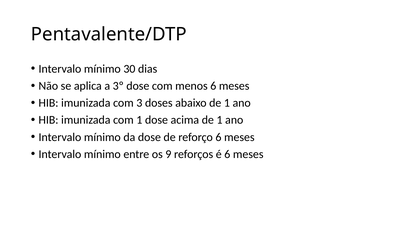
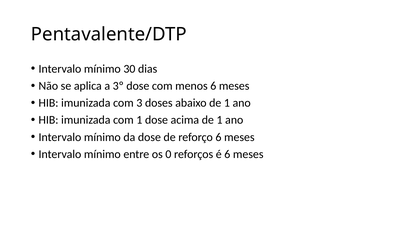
9: 9 -> 0 (168, 154)
